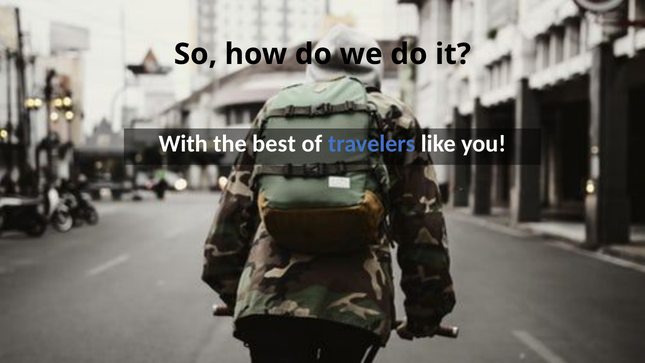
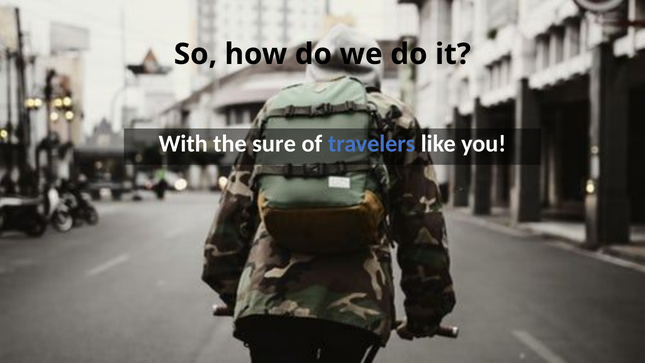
best: best -> sure (274, 144)
